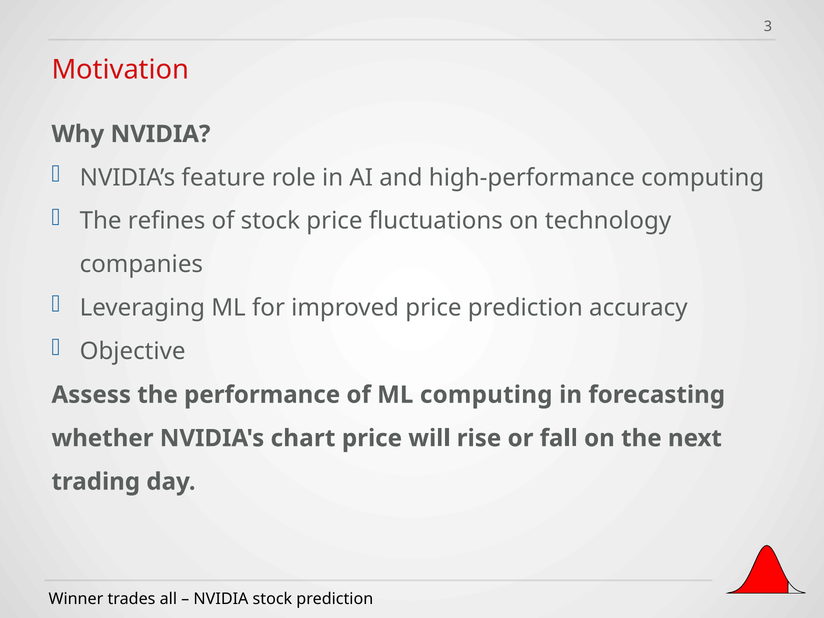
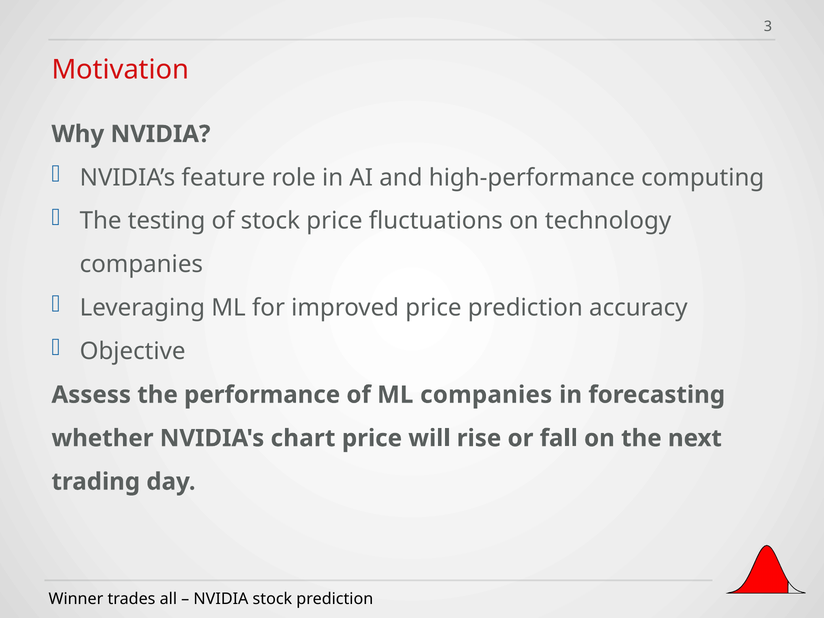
refines: refines -> testing (167, 221)
ML computing: computing -> companies (486, 395)
